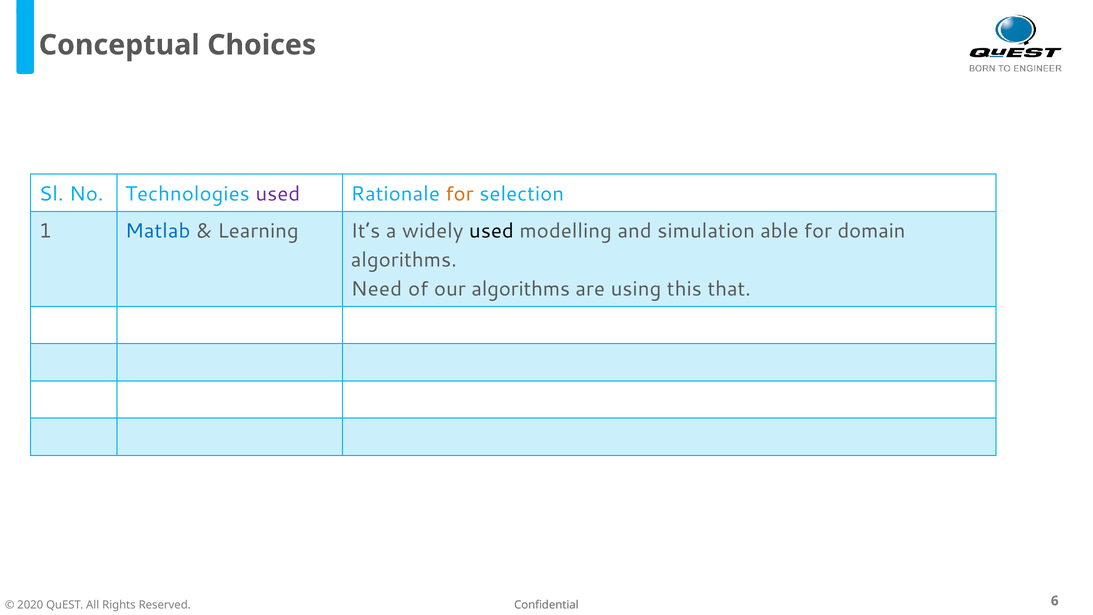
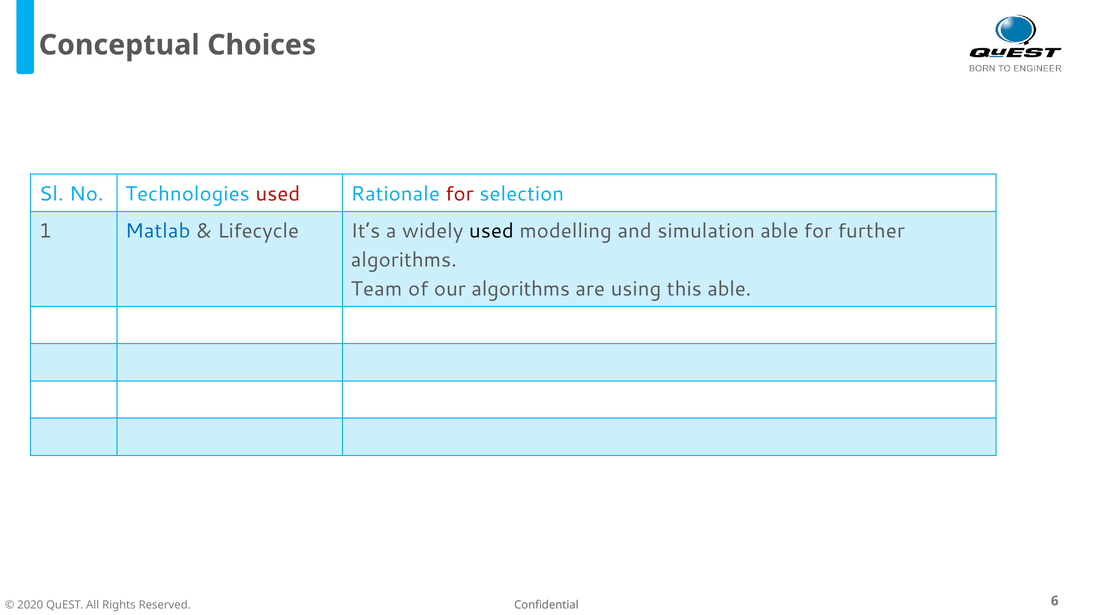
used colour: purple -> red (278, 194)
for colour: orange -> red (460, 194)
Learning: Learning -> Lifecycle (258, 231)
domain: domain -> further (871, 231)
Need: Need -> Team (376, 289)
this that: that -> able (729, 289)
